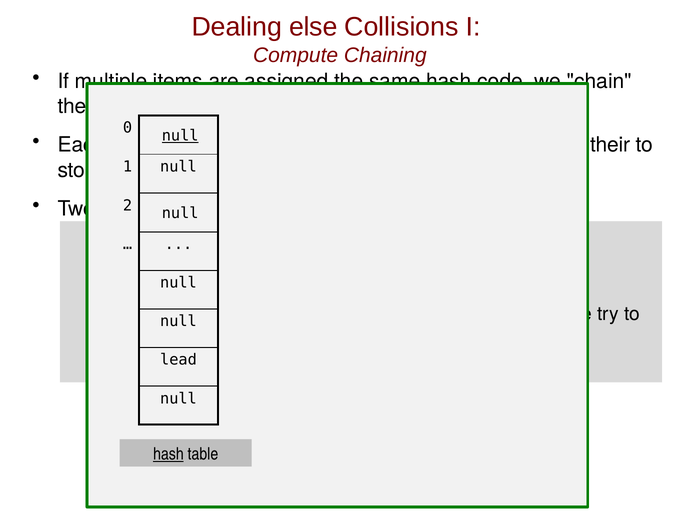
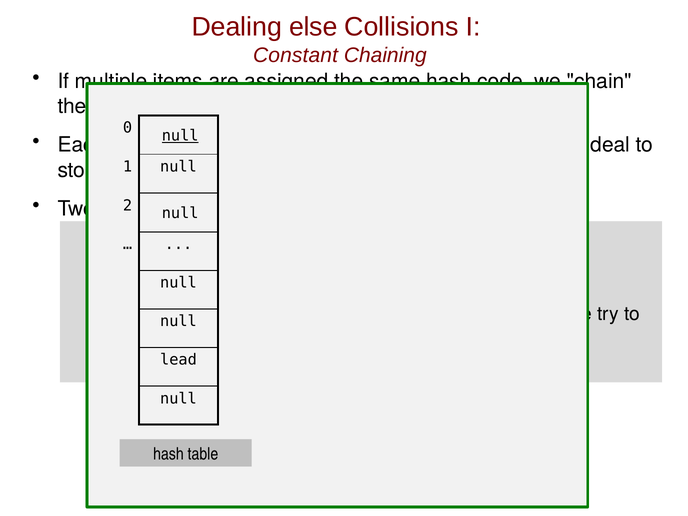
Compute: Compute -> Constant (296, 55)
their: their -> deal (610, 145)
hash underline: present -> none (168, 454)
